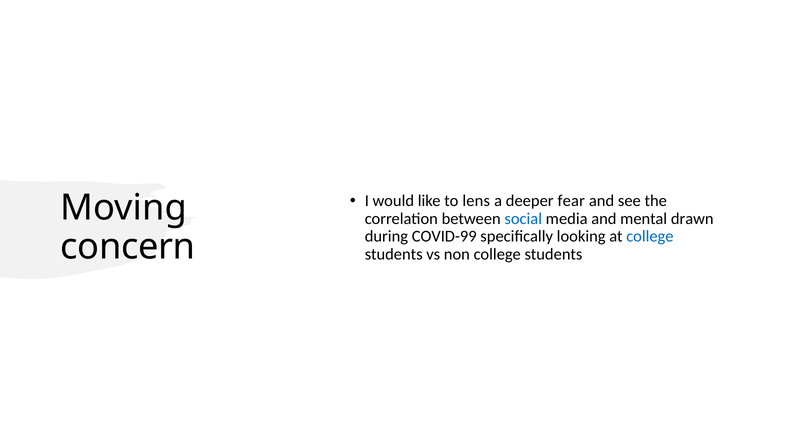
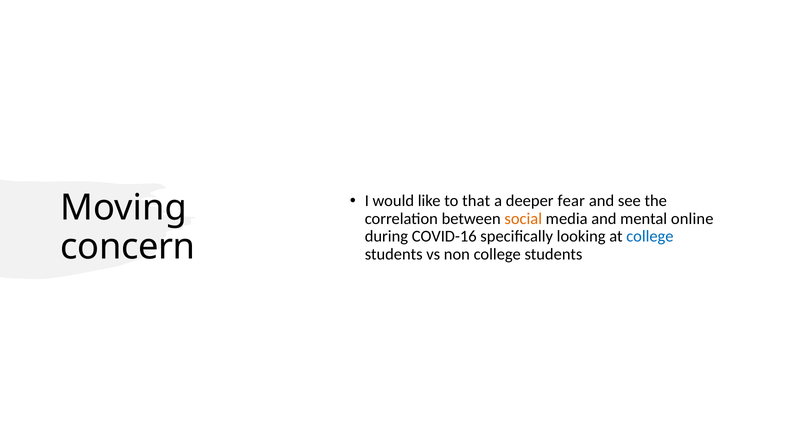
lens: lens -> that (476, 201)
social colour: blue -> orange (523, 219)
drawn: drawn -> online (692, 219)
COVID-99: COVID-99 -> COVID-16 (444, 236)
